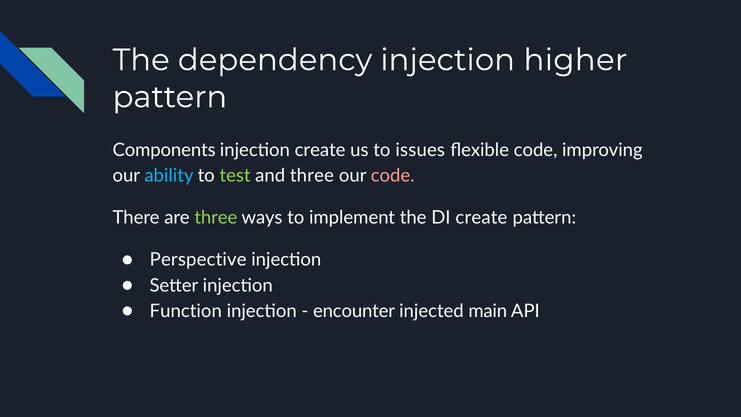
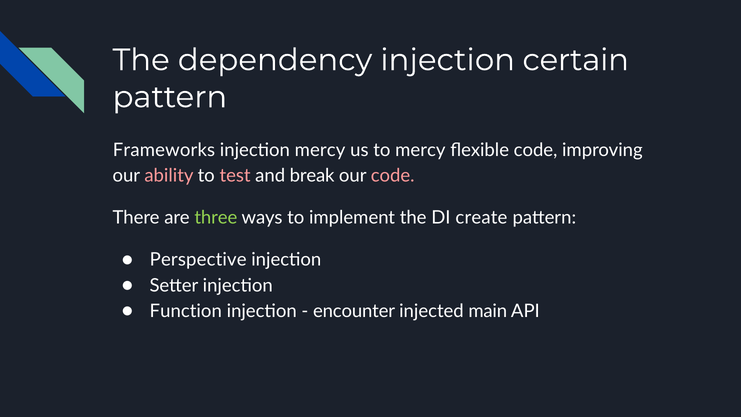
higher: higher -> certain (576, 60)
Components: Components -> Frameworks (164, 150)
injection create: create -> mercy (320, 150)
to issues: issues -> mercy (420, 150)
ability colour: light blue -> pink (169, 176)
test colour: light green -> pink (235, 176)
and three: three -> break (312, 176)
